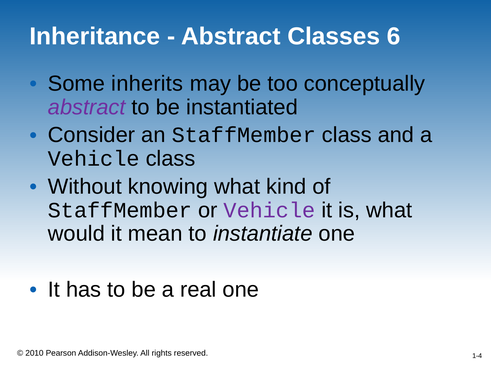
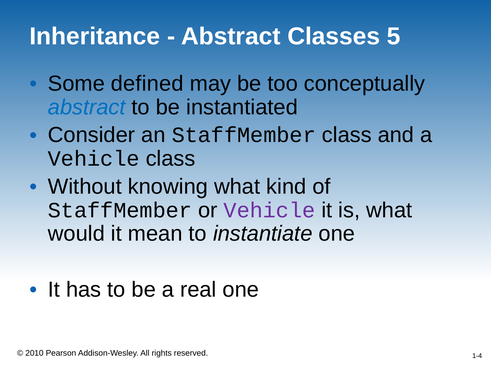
6: 6 -> 5 (394, 36)
inherits: inherits -> defined (147, 84)
abstract colour: purple -> blue (87, 107)
